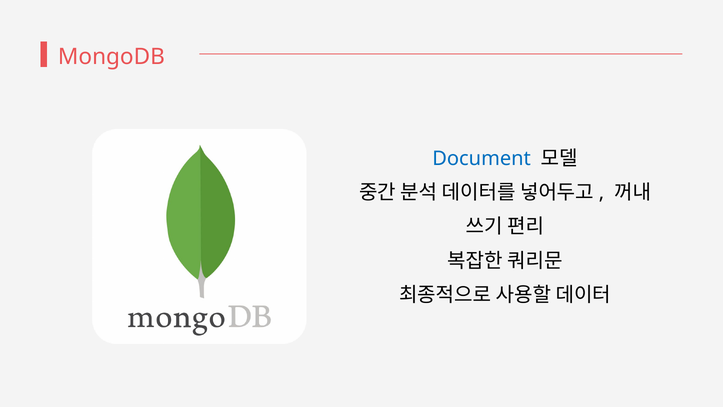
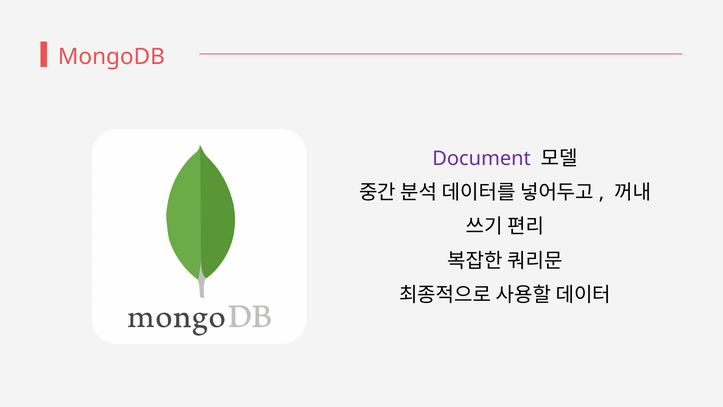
Document colour: blue -> purple (482, 158)
